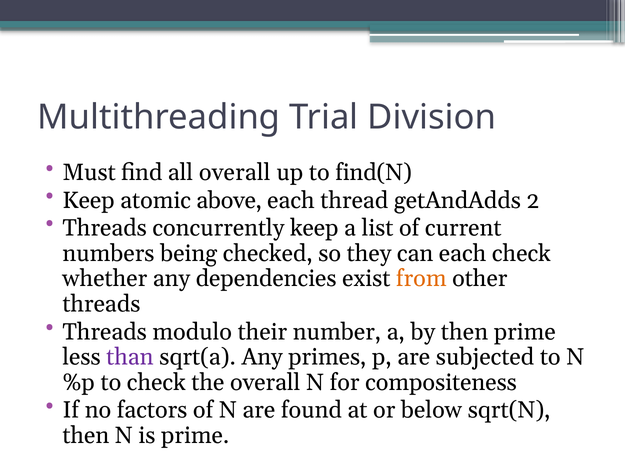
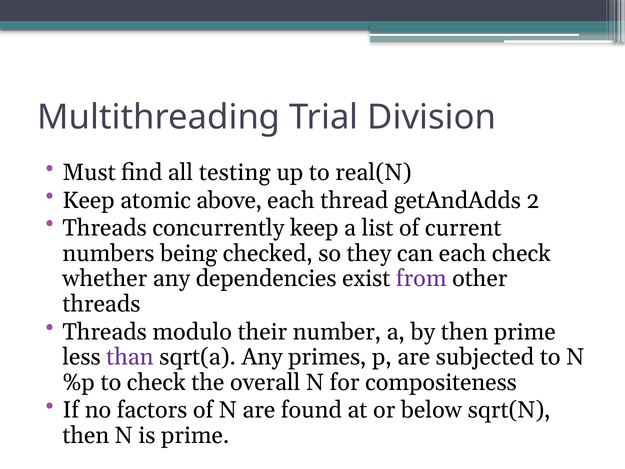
all overall: overall -> testing (235, 173)
find(N: find(N -> real(N (373, 173)
from colour: orange -> purple (421, 279)
